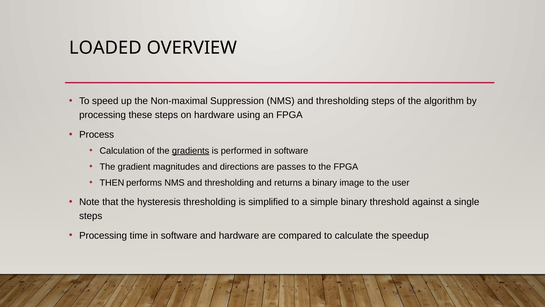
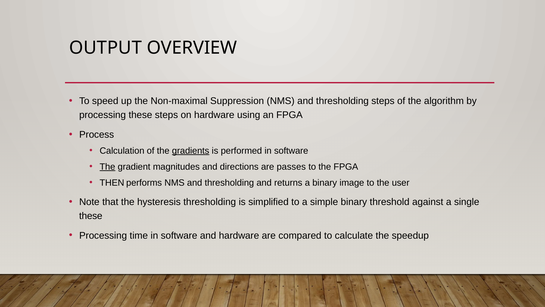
LOADED: LOADED -> OUTPUT (105, 48)
The underline: none -> present (107, 167)
steps: steps -> these (91, 216)
